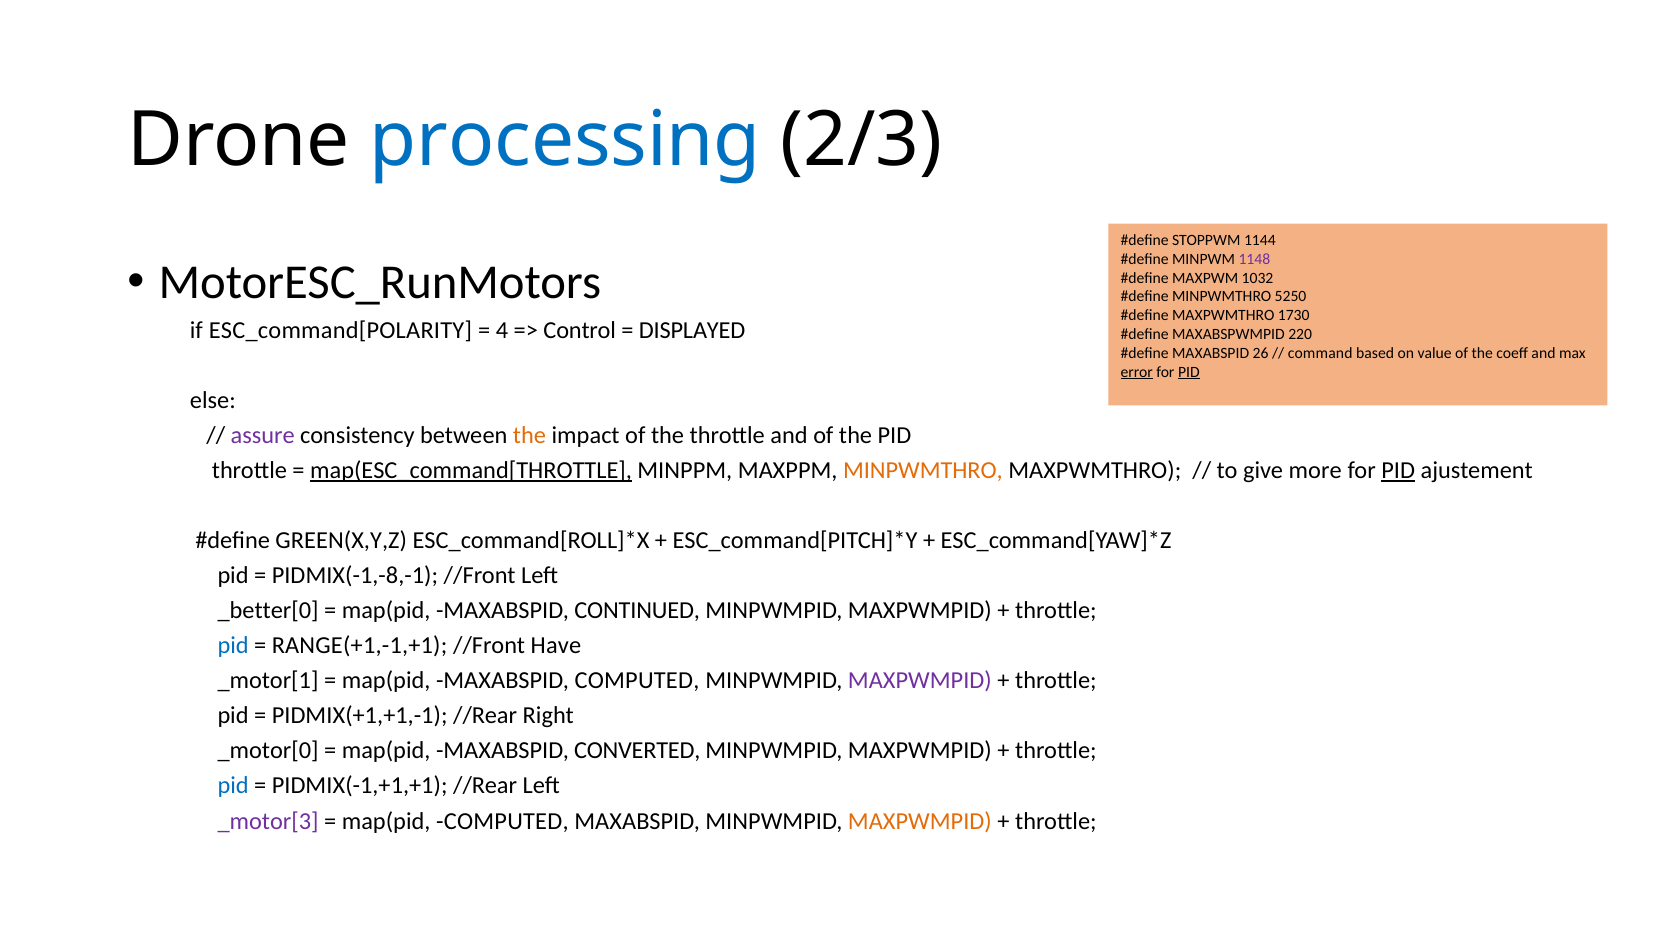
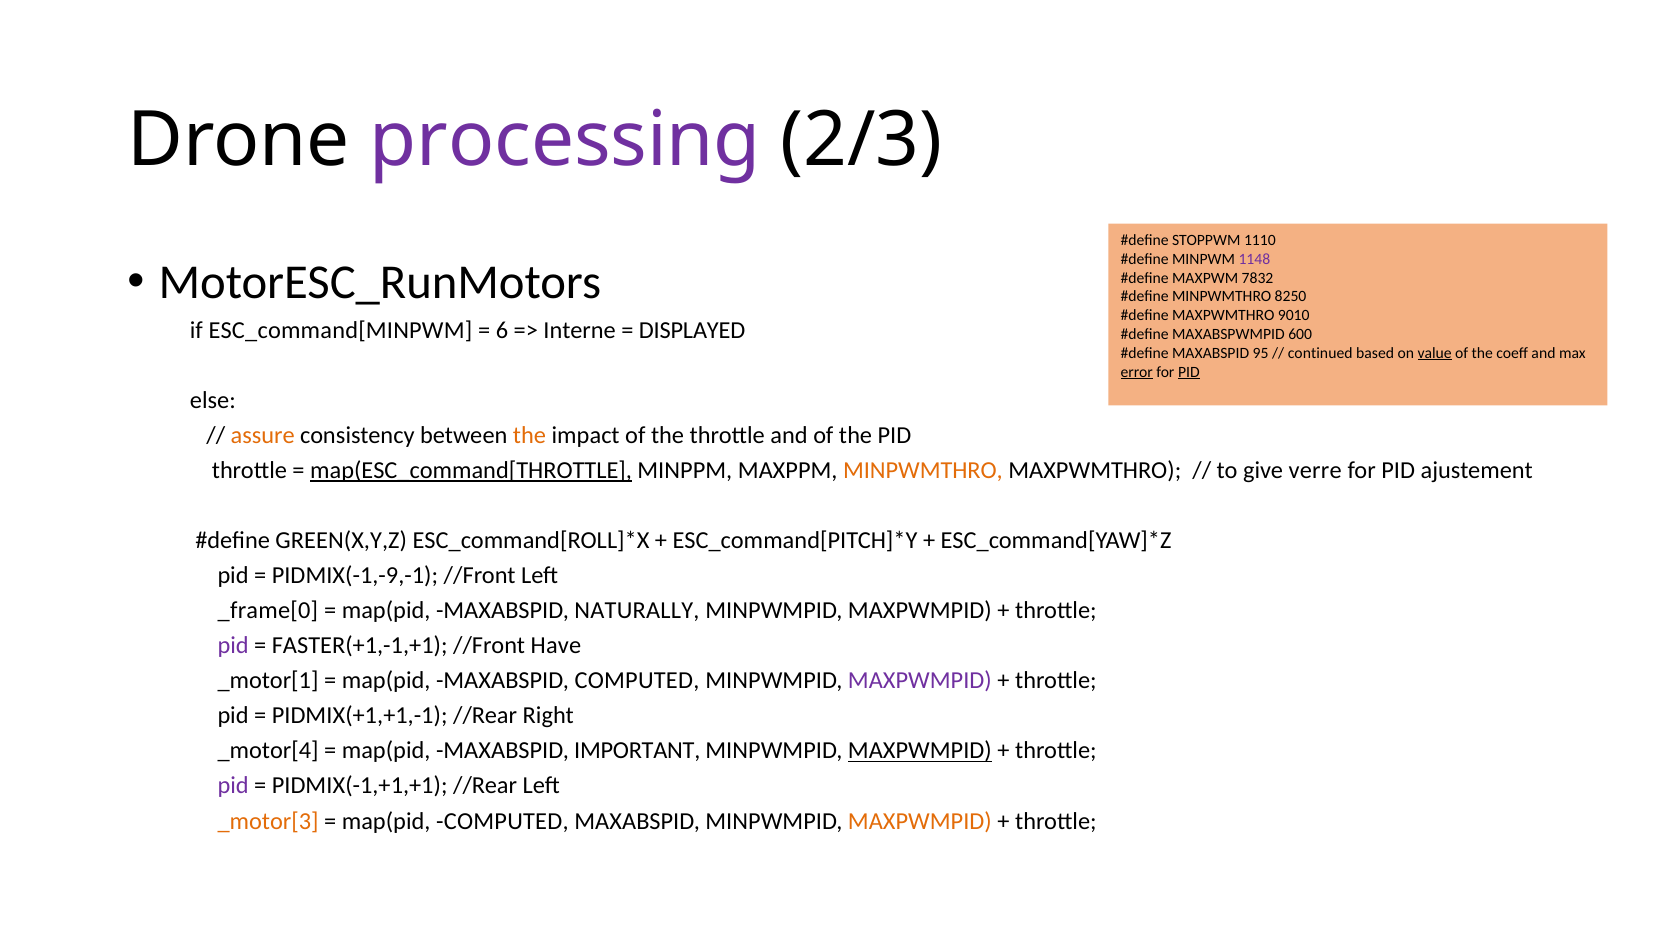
processing colour: blue -> purple (565, 140)
1144: 1144 -> 1110 (1260, 240)
1032: 1032 -> 7832 (1258, 278)
5250: 5250 -> 8250 (1291, 297)
1730: 1730 -> 9010 (1294, 316)
ESC_command[POLARITY: ESC_command[POLARITY -> ESC_command[MINPWM (340, 331)
4: 4 -> 6 (502, 331)
Control: Control -> Interne (580, 331)
220: 220 -> 600 (1300, 335)
26: 26 -> 95 (1261, 353)
command: command -> continued (1320, 353)
value underline: none -> present (1435, 353)
assure colour: purple -> orange (263, 436)
more: more -> verre (1315, 471)
PID underline: present -> none (1398, 471)
PIDMIX(-1,-8,-1: PIDMIX(-1,-8,-1 -> PIDMIX(-1,-9,-1 (355, 576)
_better[0: _better[0 -> _frame[0 (268, 611)
CONTINUED: CONTINUED -> NATURALLY (637, 611)
pid colour: blue -> purple (233, 646)
RANGE(+1,-1,+1: RANGE(+1,-1,+1 -> FASTER(+1,-1,+1 (360, 646)
_motor[0: _motor[0 -> _motor[4 (268, 751)
CONVERTED: CONVERTED -> IMPORTANT (637, 751)
MAXPWMPID underline: none -> present (920, 751)
pid colour: blue -> purple (233, 786)
_motor[3 colour: purple -> orange (268, 821)
